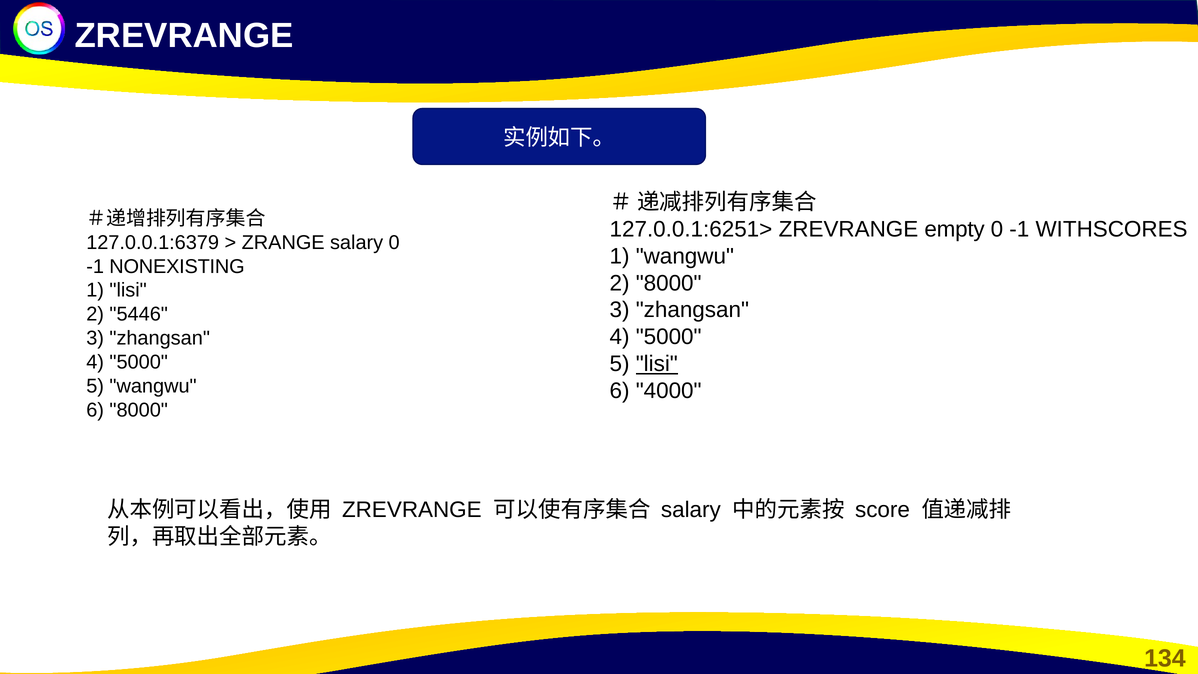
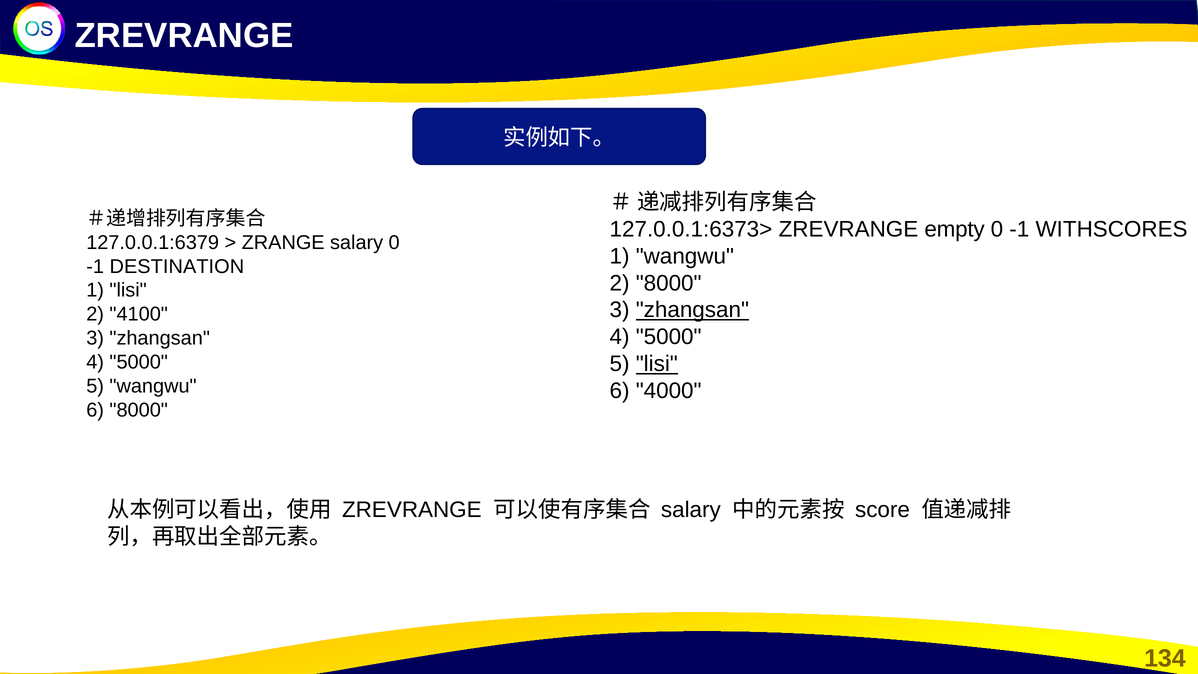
127.0.0.1:6251>: 127.0.0.1:6251> -> 127.0.0.1:6373> (691, 229)
NONEXISTING: NONEXISTING -> DESTINATION (177, 266)
zhangsan underline: none -> present (692, 310)
5446: 5446 -> 4100 (139, 314)
